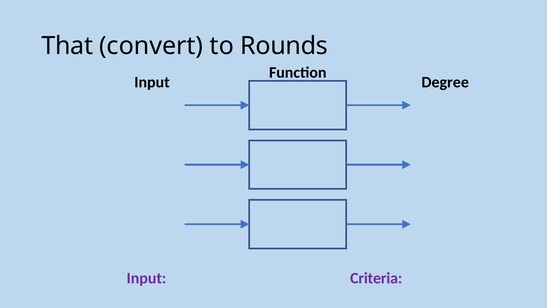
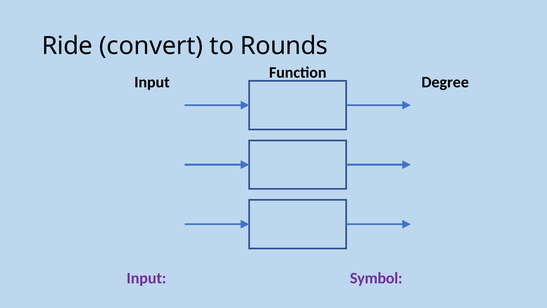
That: That -> Ride (67, 46)
Criteria: Criteria -> Symbol (376, 278)
